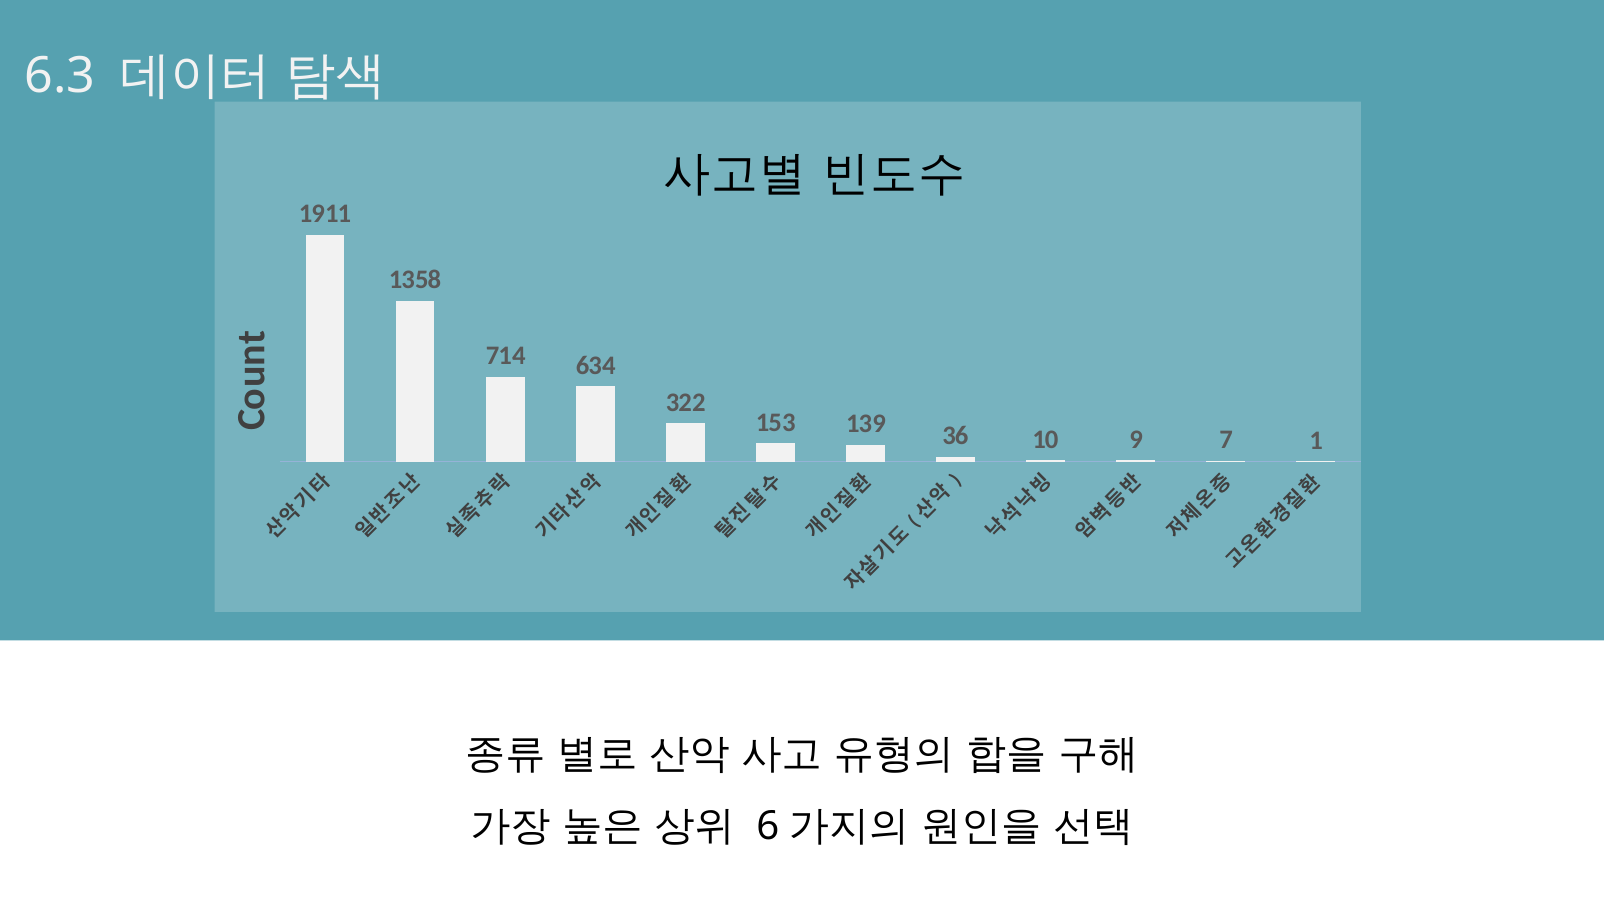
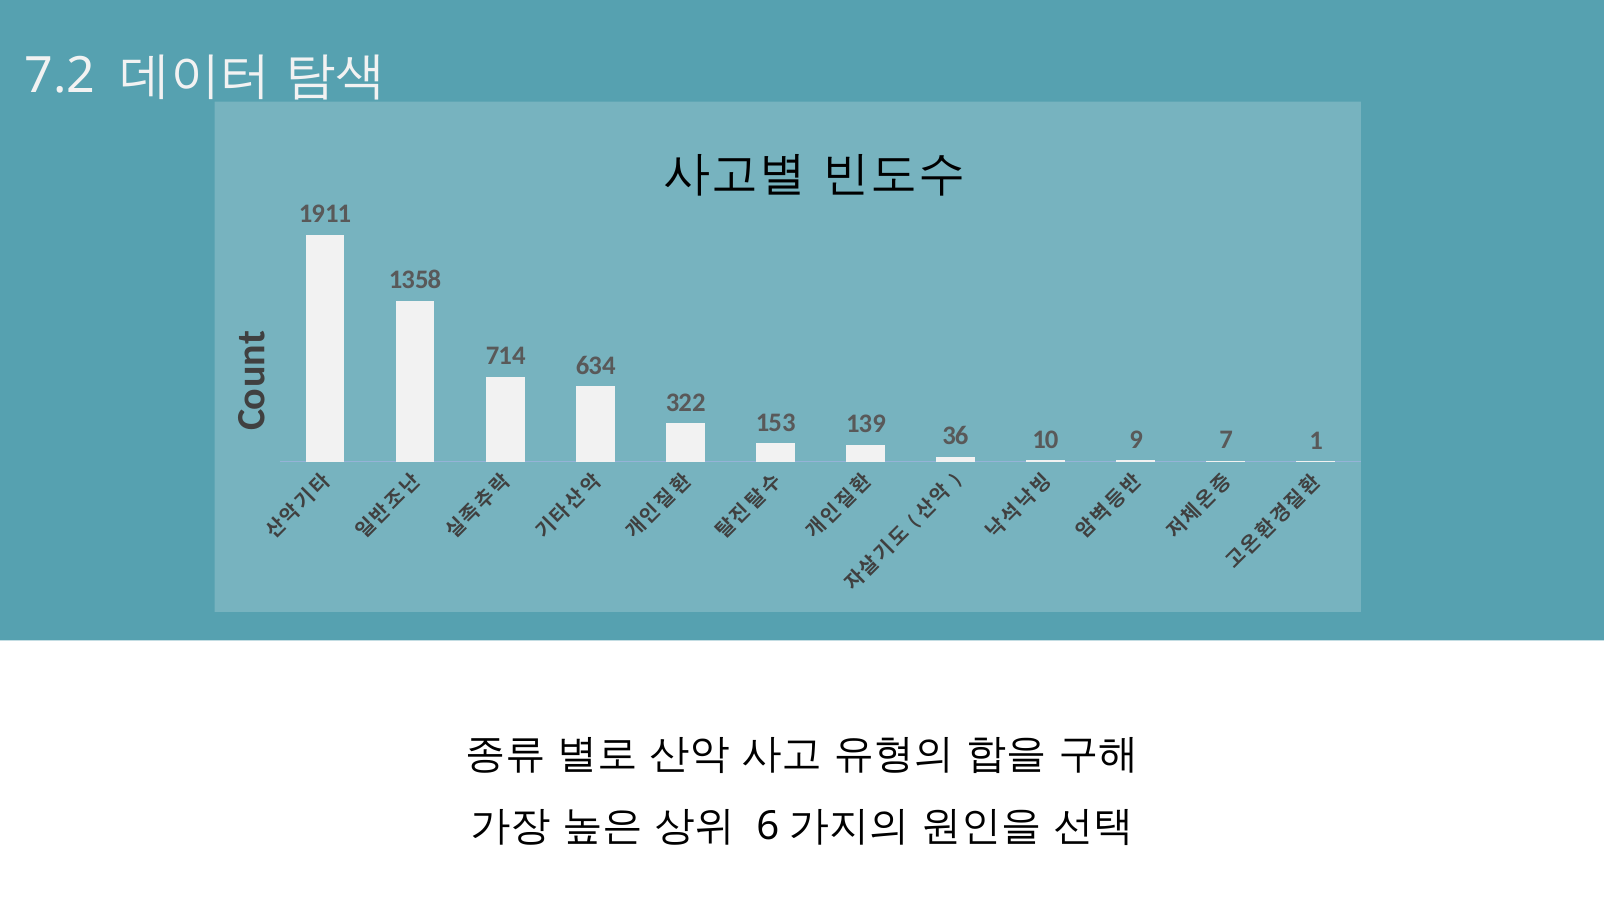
6.3: 6.3 -> 7.2 (60, 76)
